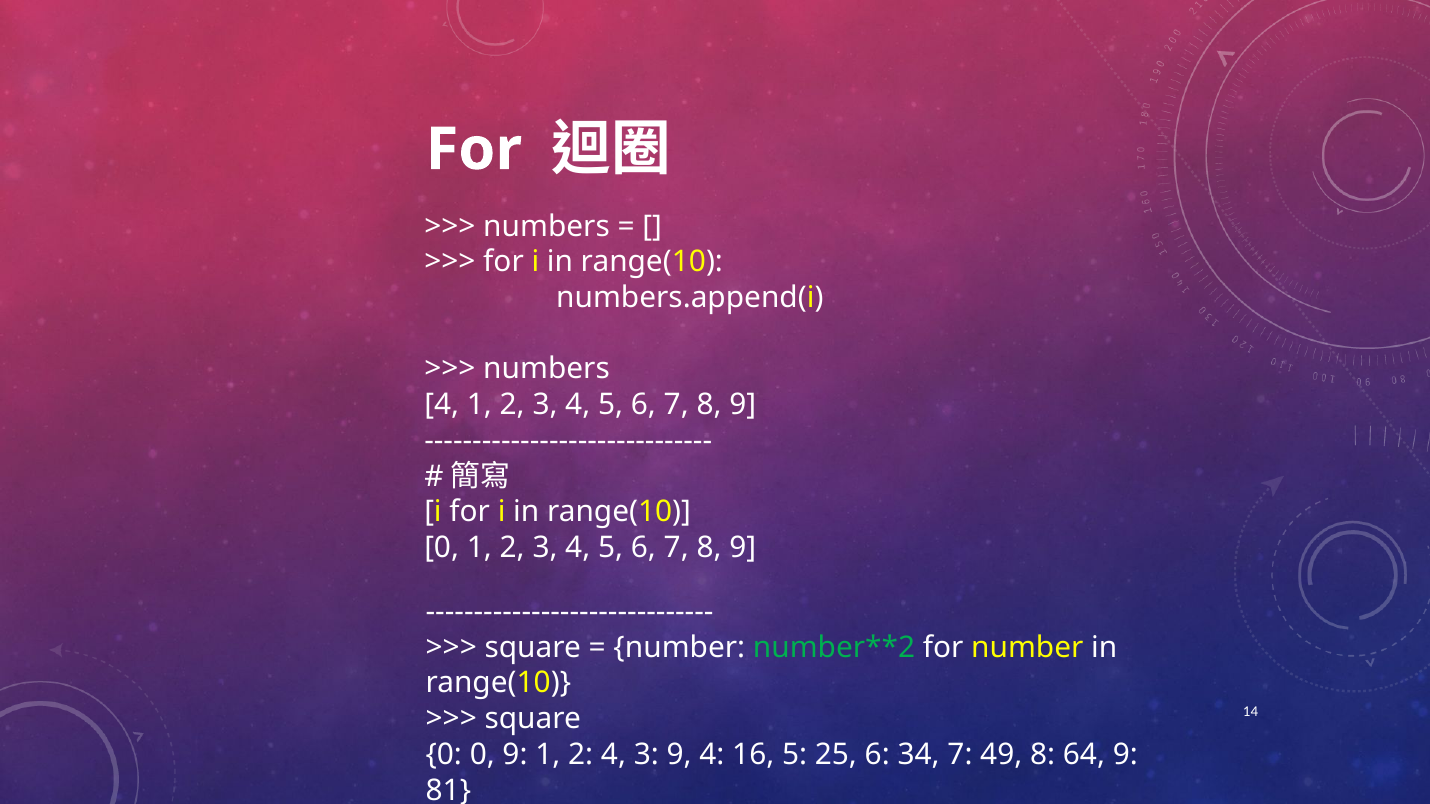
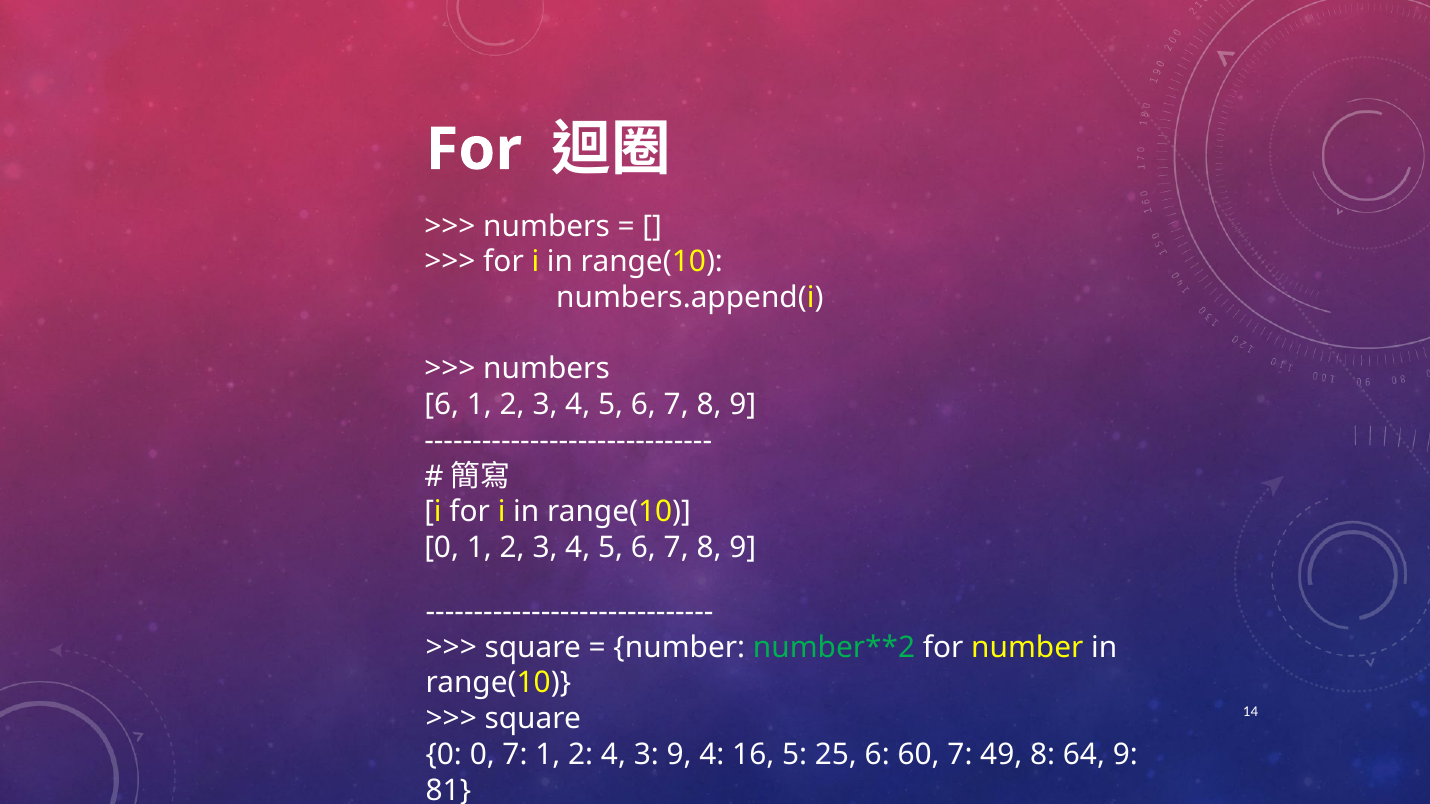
4: 4 -> 6 (442, 405)
0 9: 9 -> 7 (515, 755)
34: 34 -> 60 (919, 755)
